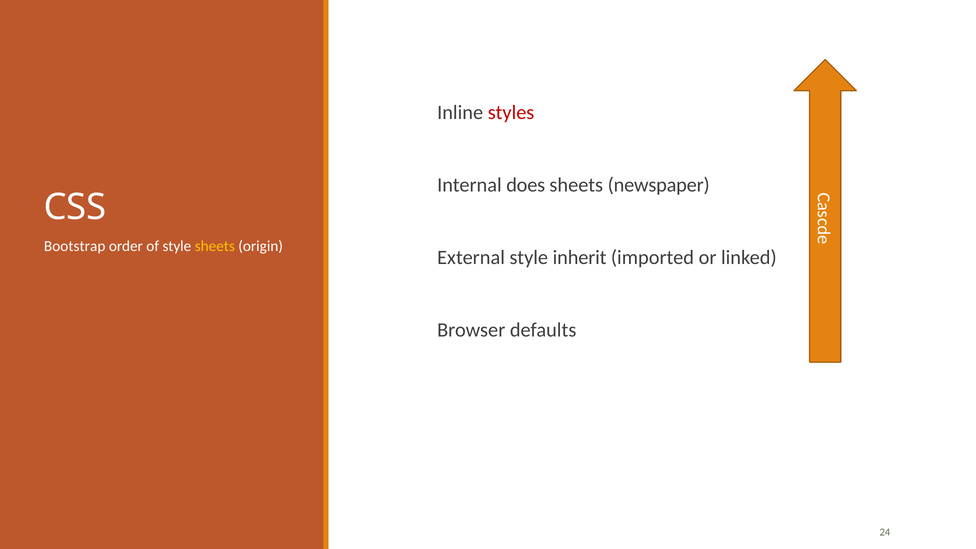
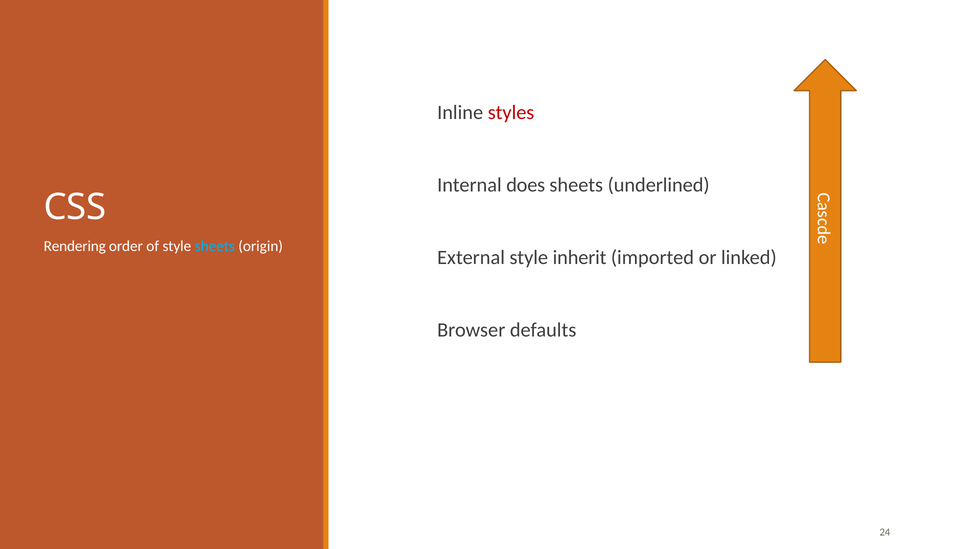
newspaper: newspaper -> underlined (659, 185)
Bootstrap: Bootstrap -> Rendering (75, 246)
sheets colour: yellow -> light blue (215, 246)
